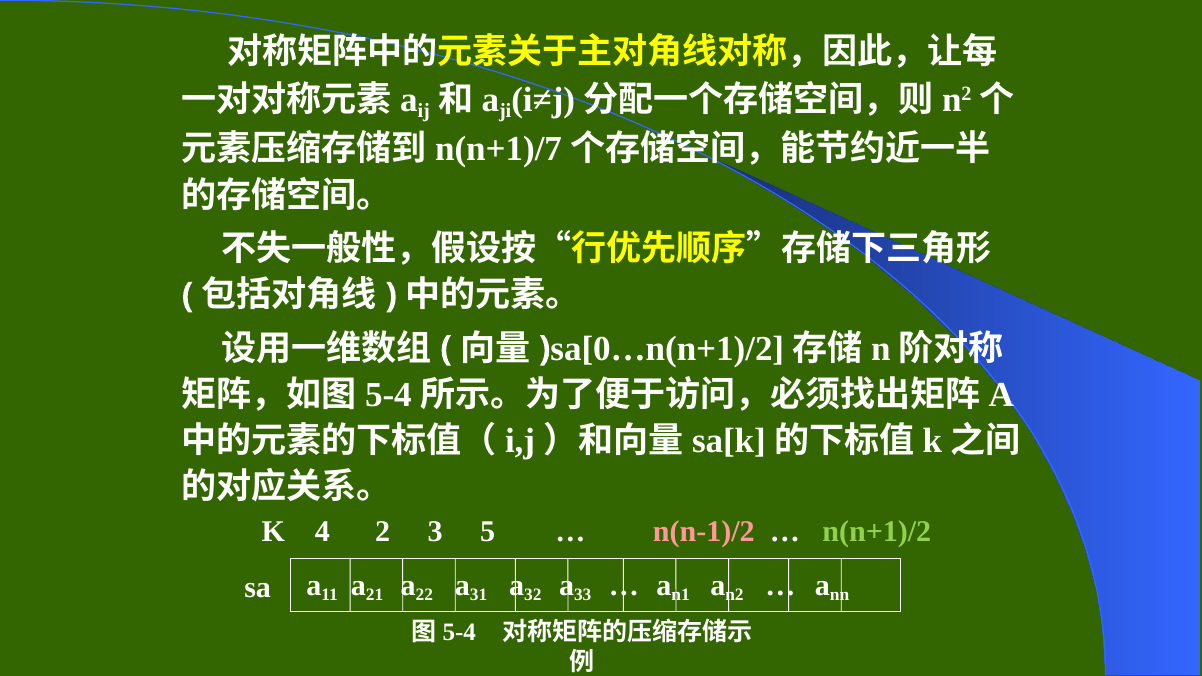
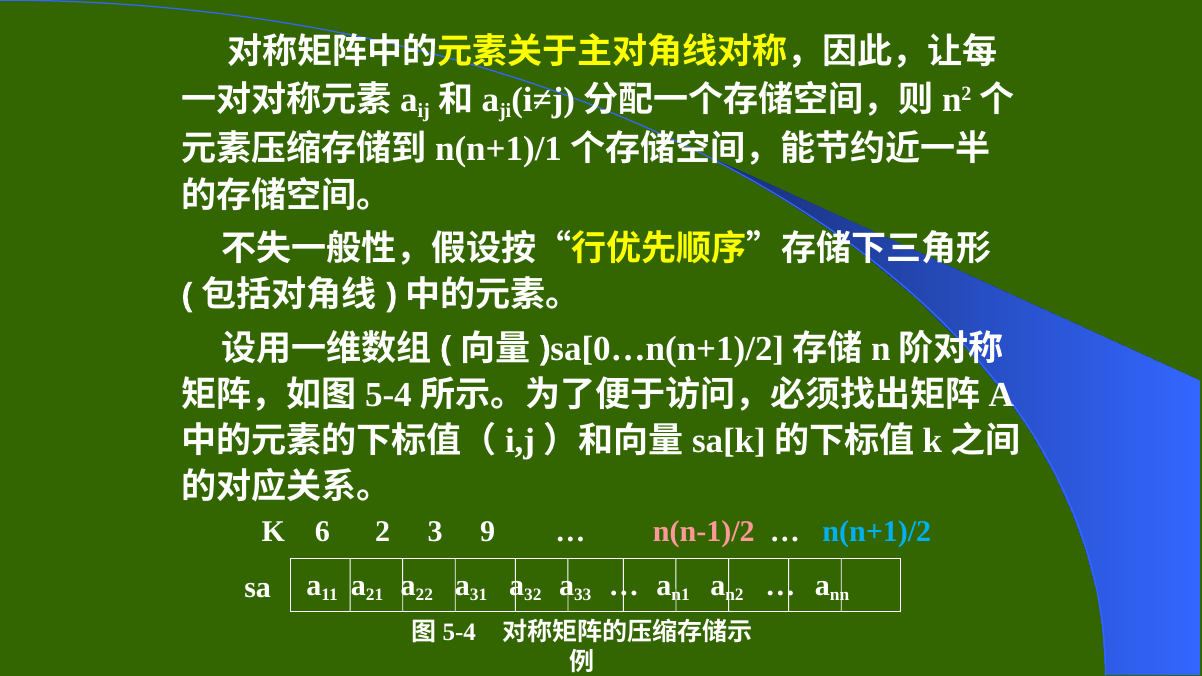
n(n+1)/7: n(n+1)/7 -> n(n+1)/1 (499, 149)
4: 4 -> 6 (322, 532)
5: 5 -> 9 (488, 532)
n(n+1)/2 colour: light green -> light blue (877, 532)
